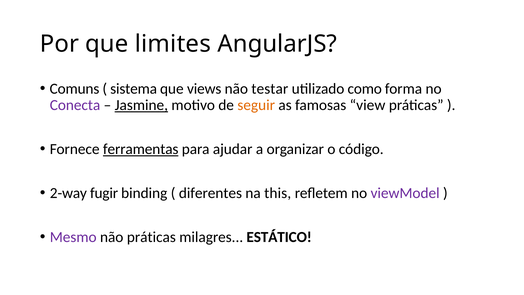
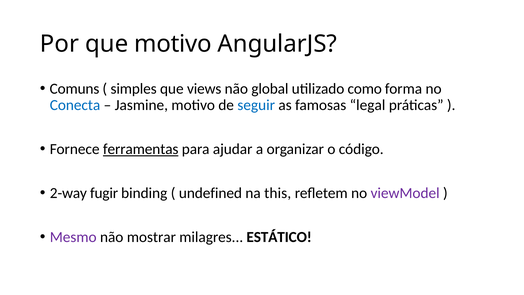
que limites: limites -> motivo (173, 44)
sistema: sistema -> simples (134, 89)
testar: testar -> global (270, 89)
Conecta colour: purple -> blue (75, 105)
Jasmine underline: present -> none (141, 105)
seguir colour: orange -> blue (256, 105)
view: view -> legal (368, 105)
diferentes: diferentes -> undefined (210, 193)
não práticas: práticas -> mostrar (151, 237)
